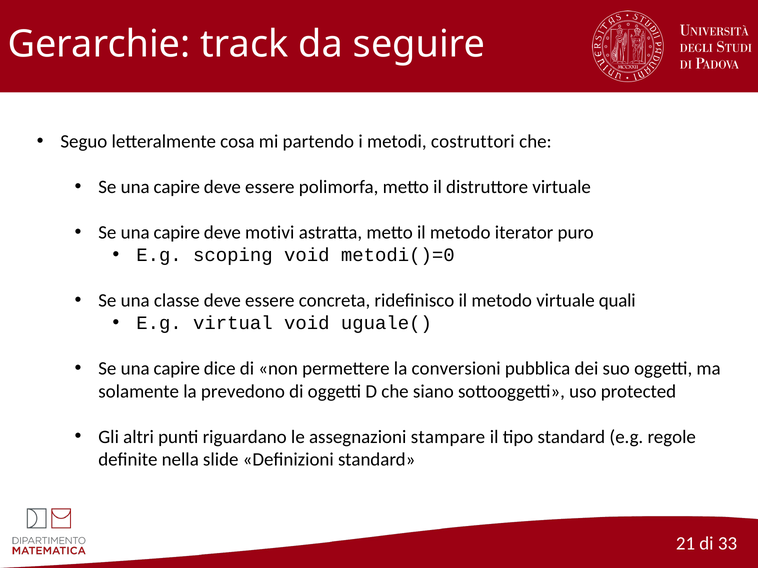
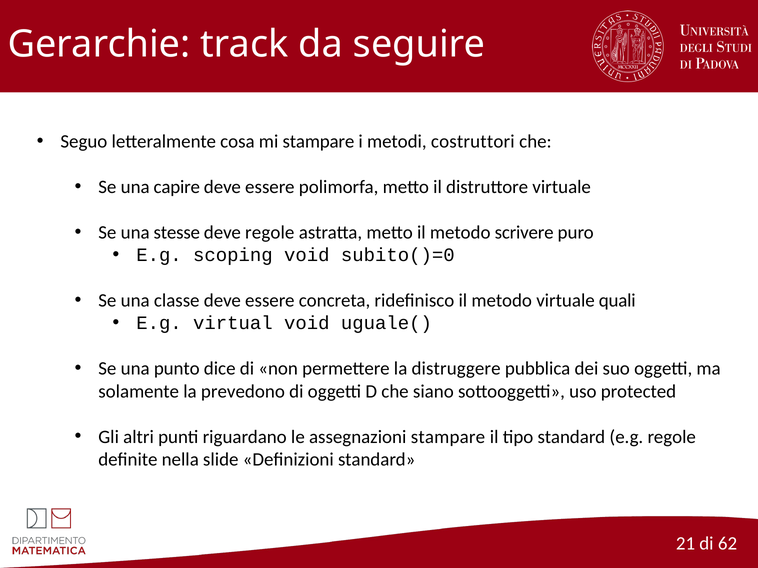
mi partendo: partendo -> stampare (318, 142)
capire: capire -> stesse (177, 232)
deve motivi: motivi -> regole (270, 232)
iterator: iterator -> scrivere (524, 232)
metodi()=0: metodi()=0 -> subito()=0 (398, 255)
capire: capire -> punto (177, 369)
conversioni: conversioni -> distruggere (456, 369)
33: 33 -> 62 (728, 544)
